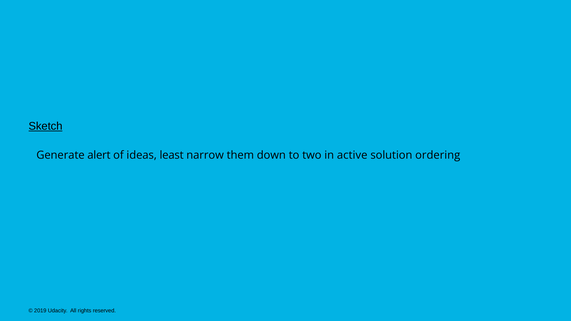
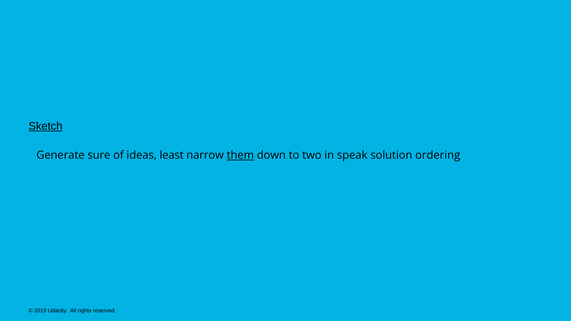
alert: alert -> sure (99, 155)
them underline: none -> present (240, 155)
active: active -> speak (352, 155)
